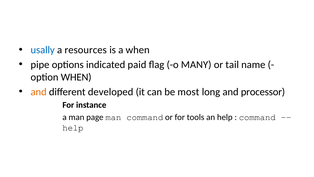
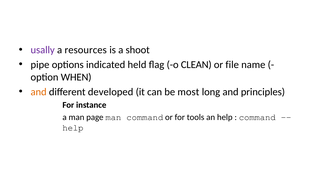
usally colour: blue -> purple (43, 50)
a when: when -> shoot (138, 50)
paid: paid -> held (137, 64)
MANY: MANY -> CLEAN (196, 64)
tail: tail -> file (232, 64)
processor: processor -> principles (263, 92)
